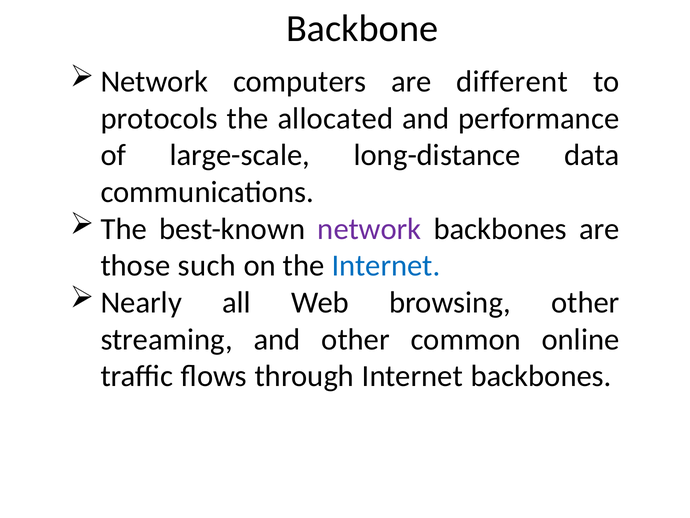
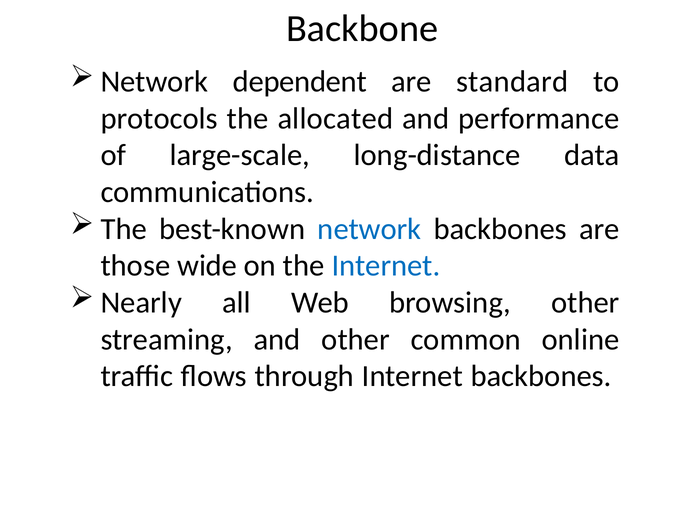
computers: computers -> dependent (300, 81)
different: different -> standard (512, 81)
network colour: purple -> blue (369, 229)
such: such -> wide (207, 265)
